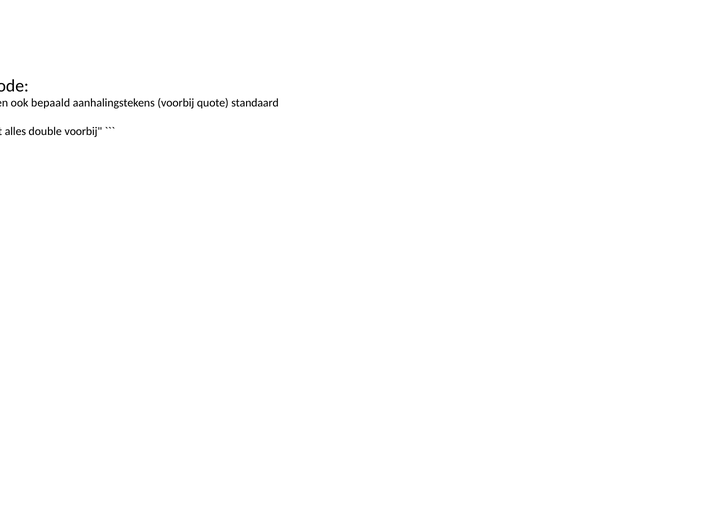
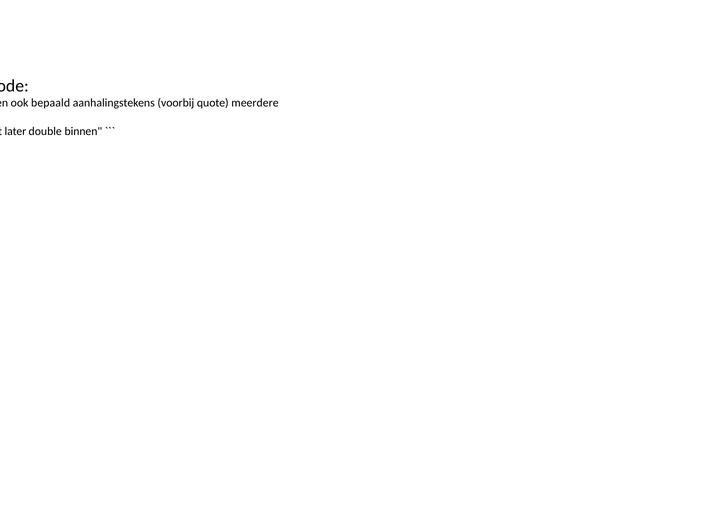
standaard: standaard -> meerdere (255, 103)
alles: alles -> later (15, 131)
double voorbij: voorbij -> binnen (83, 131)
